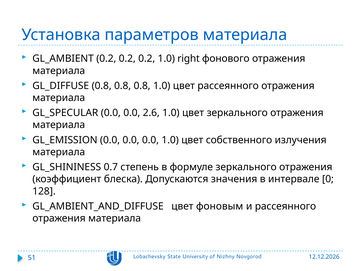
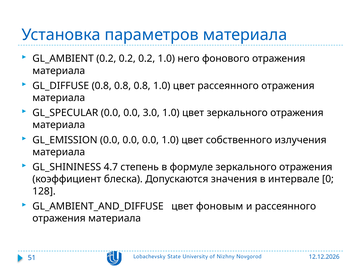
right: right -> него (189, 59)
2.6: 2.6 -> 3.0 (151, 113)
0.7: 0.7 -> 4.7 (111, 167)
